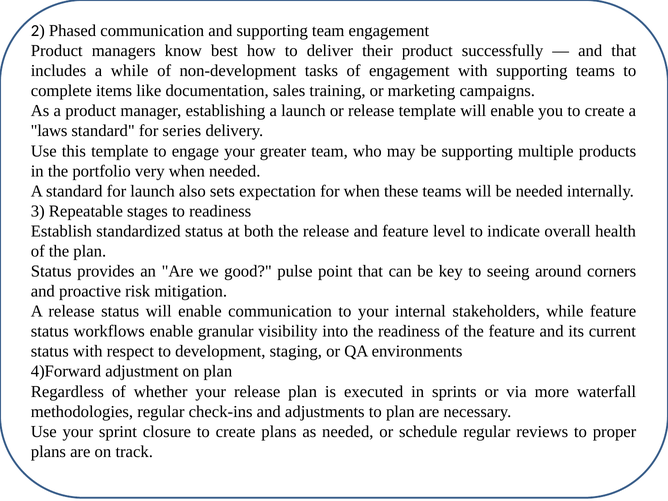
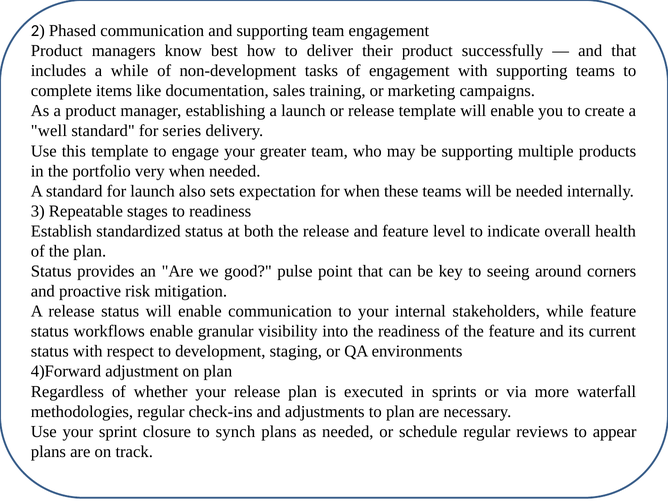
laws: laws -> well (49, 131)
closure to create: create -> synch (235, 432)
proper: proper -> appear (615, 432)
